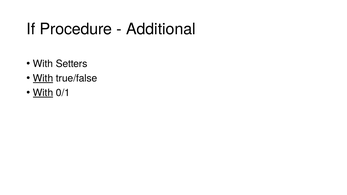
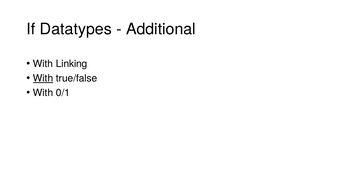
Procedure: Procedure -> Datatypes (76, 29)
Setters: Setters -> Linking (72, 64)
With underline: present -> none (43, 93)
